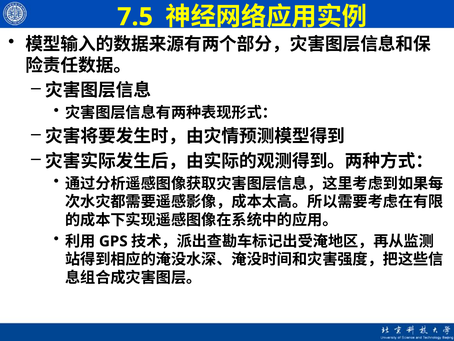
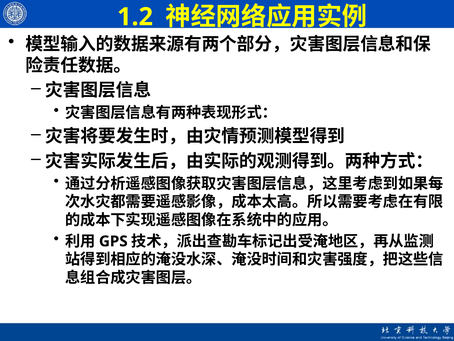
7.5: 7.5 -> 1.2 (135, 17)
